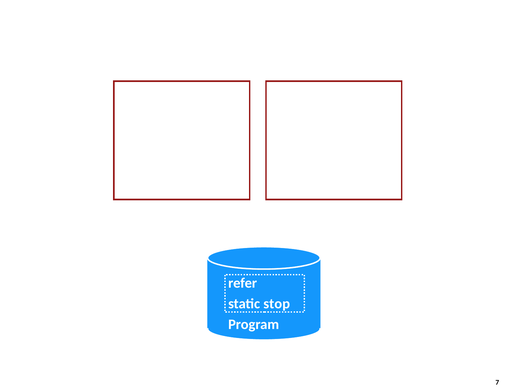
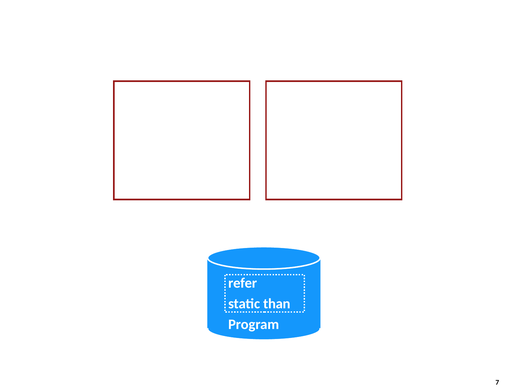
stop: stop -> than (277, 304)
